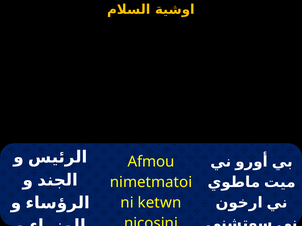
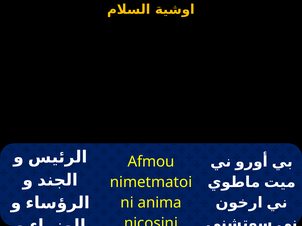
ketwn: ketwn -> anima (160, 203)
